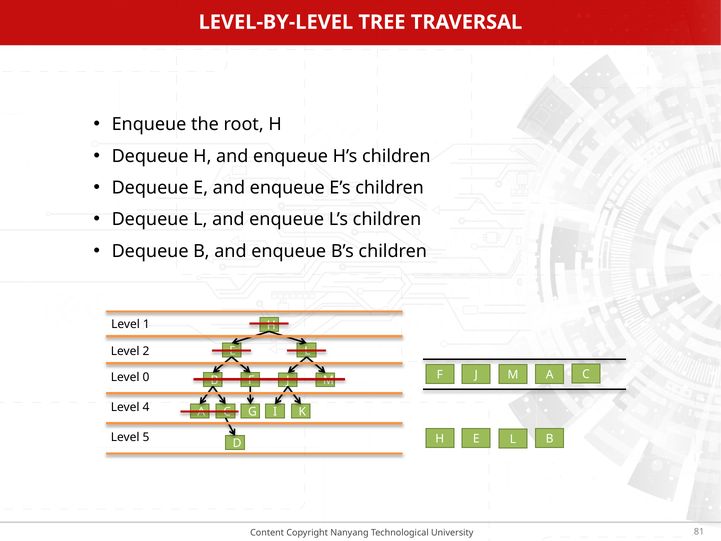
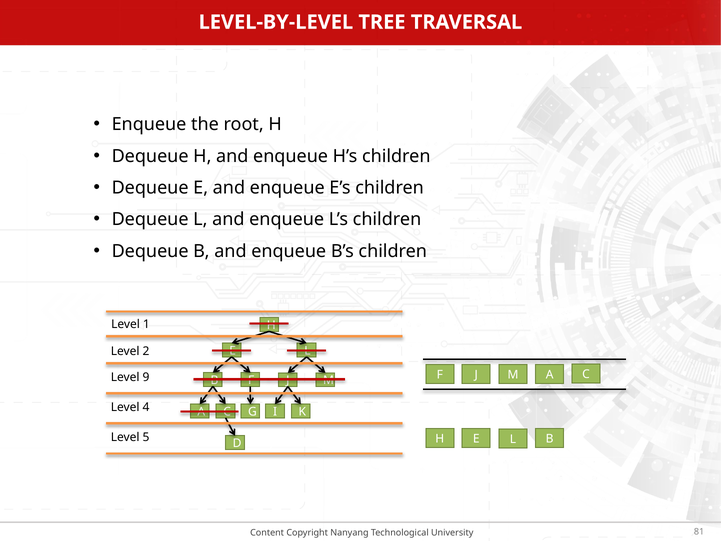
0: 0 -> 9 (146, 377)
